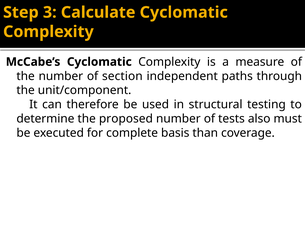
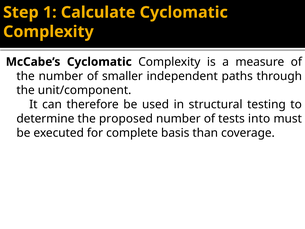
3: 3 -> 1 (50, 12)
section: section -> smaller (122, 76)
also: also -> into (259, 119)
